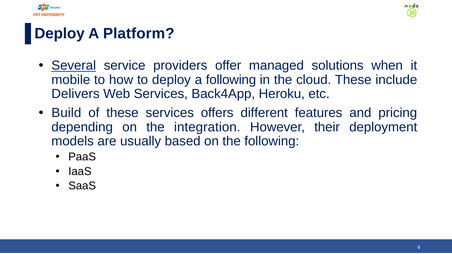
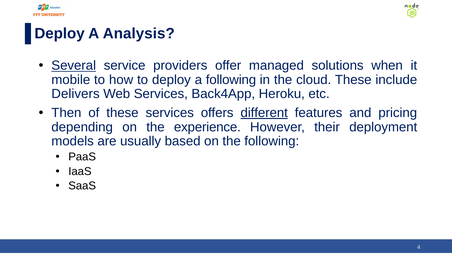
Platform: Platform -> Analysis (139, 34)
Build: Build -> Then (66, 113)
different underline: none -> present (264, 113)
integration: integration -> experience (207, 127)
